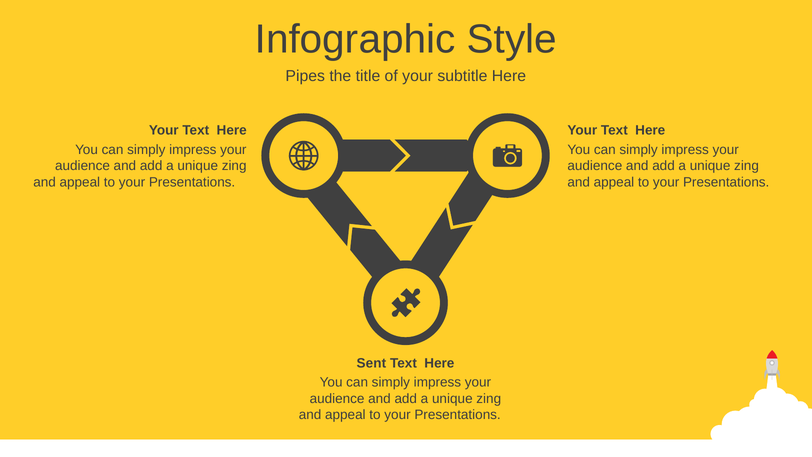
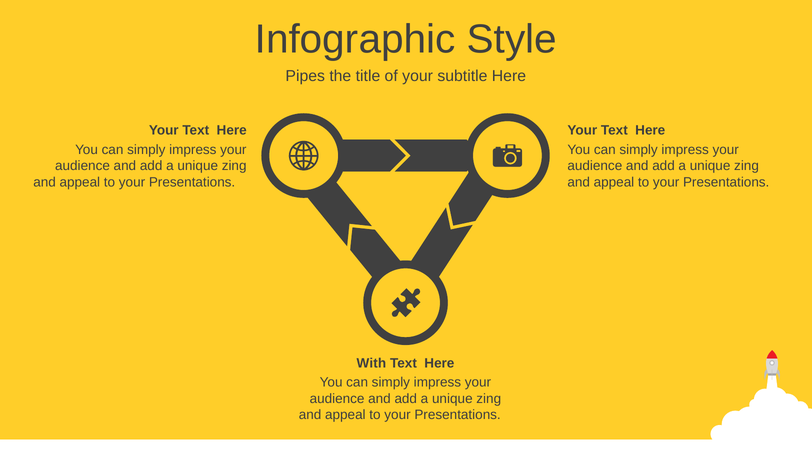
Sent: Sent -> With (371, 363)
